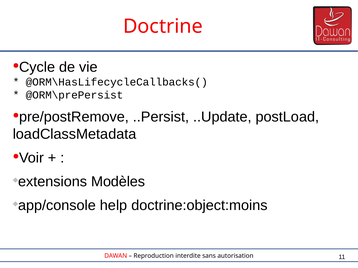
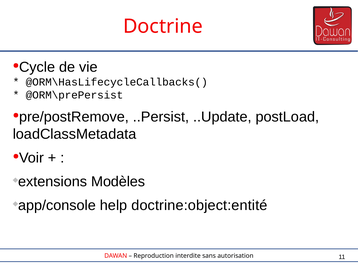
doctrine:object:moins: doctrine:object:moins -> doctrine:object:entité (199, 206)
